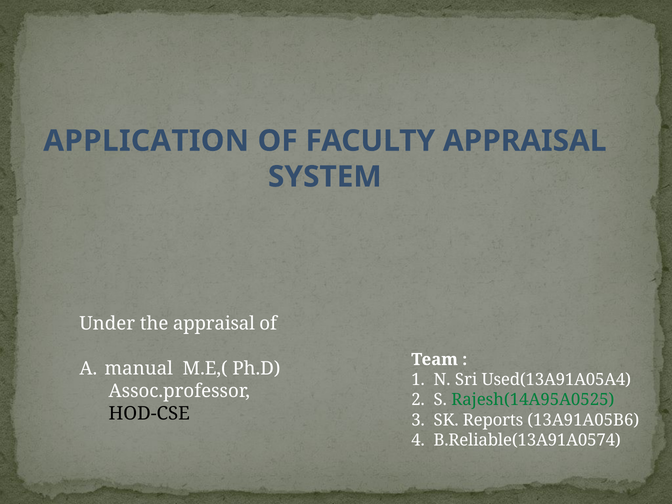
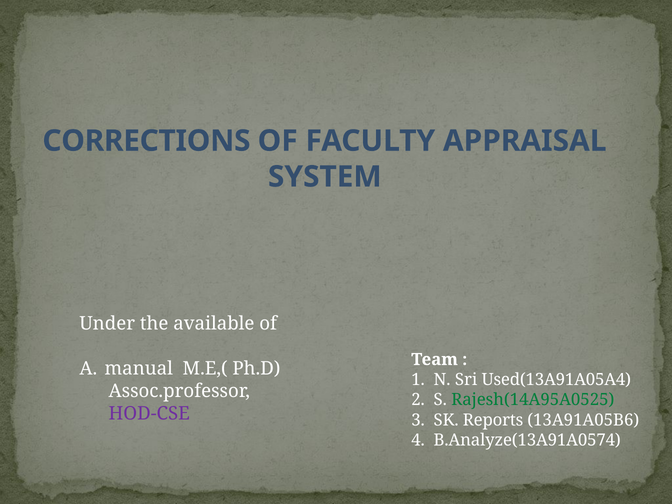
APPLICATION: APPLICATION -> CORRECTIONS (146, 141)
the appraisal: appraisal -> available (214, 324)
HOD-CSE colour: black -> purple (149, 413)
B.Reliable(13A91A0574: B.Reliable(13A91A0574 -> B.Analyze(13A91A0574 (527, 440)
